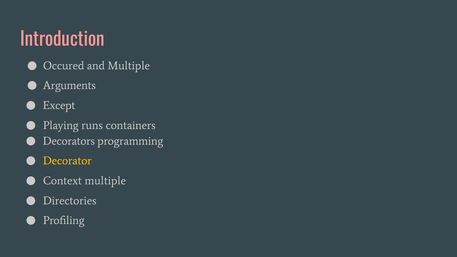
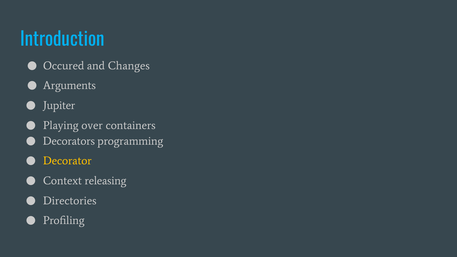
Introduction colour: pink -> light blue (62, 40)
and Multiple: Multiple -> Changes (129, 66)
Except: Except -> Jupiter (59, 105)
runs: runs -> over (92, 125)
Context multiple: multiple -> releasing (105, 181)
